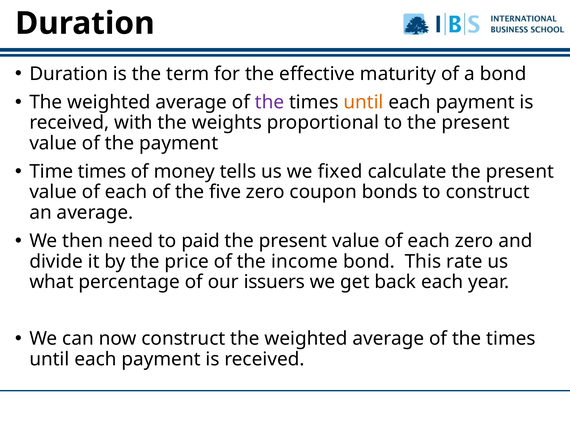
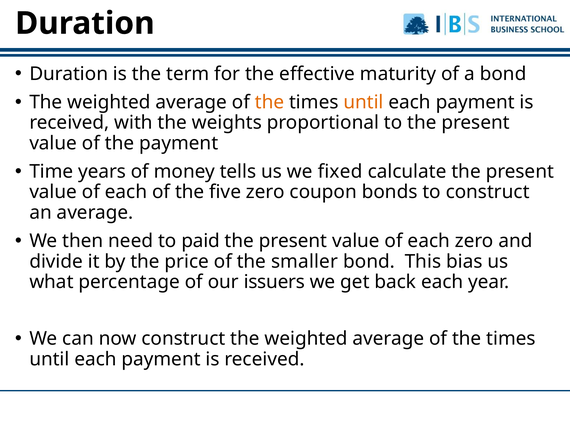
the colour: purple -> orange (270, 102)
Time times: times -> years (102, 172)
income: income -> smaller (305, 262)
rate: rate -> bias (464, 262)
